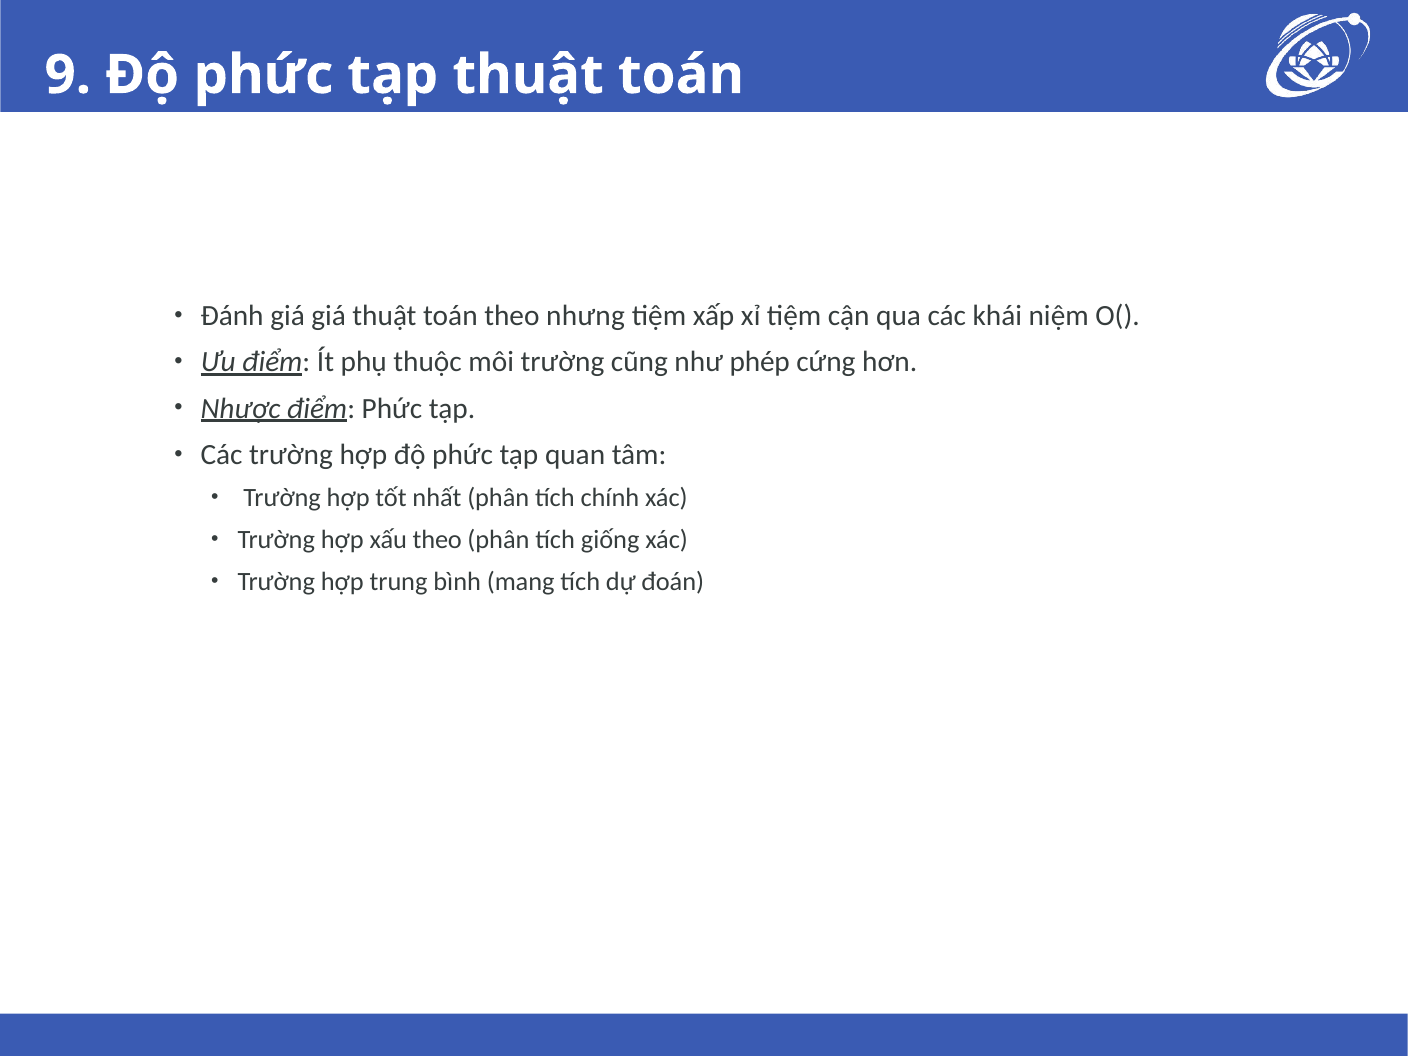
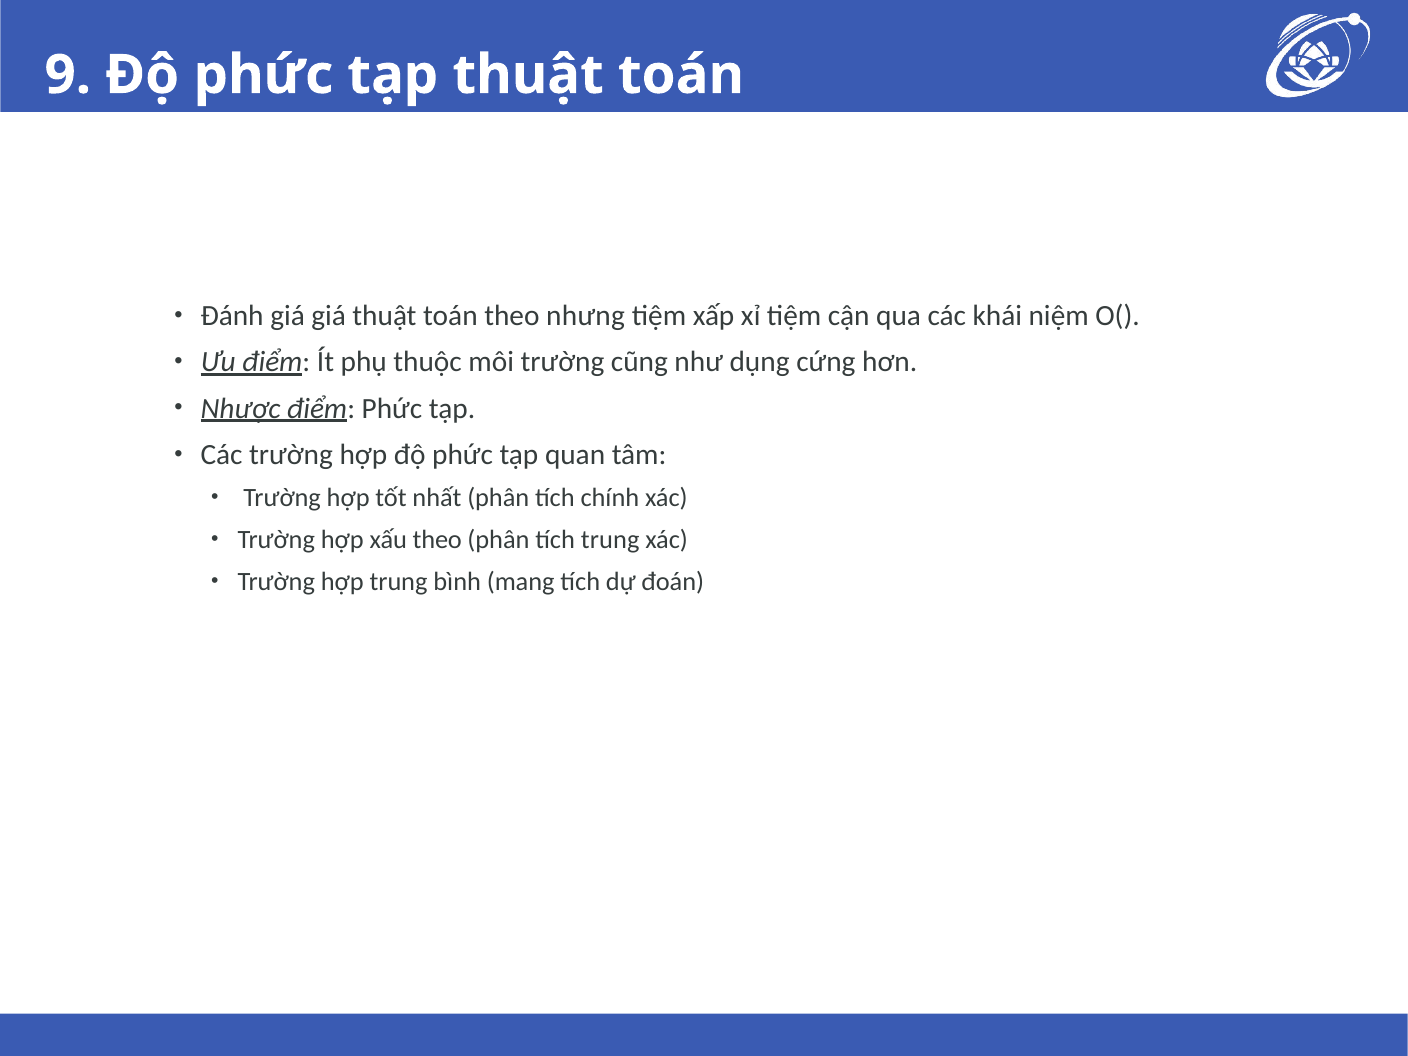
phép: phép -> dụng (760, 362)
tích giống: giống -> trung (610, 540)
